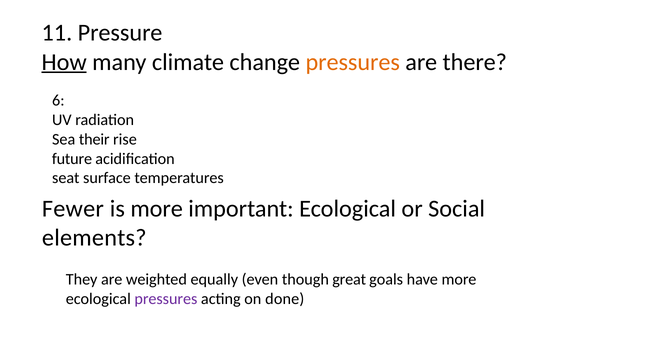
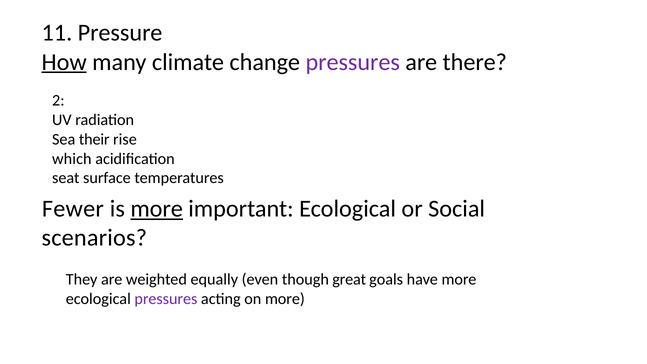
pressures colour: orange -> purple (353, 62)
6: 6 -> 2 (58, 100)
future: future -> which (72, 159)
more underline: none -> present (157, 209)
elements: elements -> scenarios (94, 238)
on done: done -> more (285, 299)
